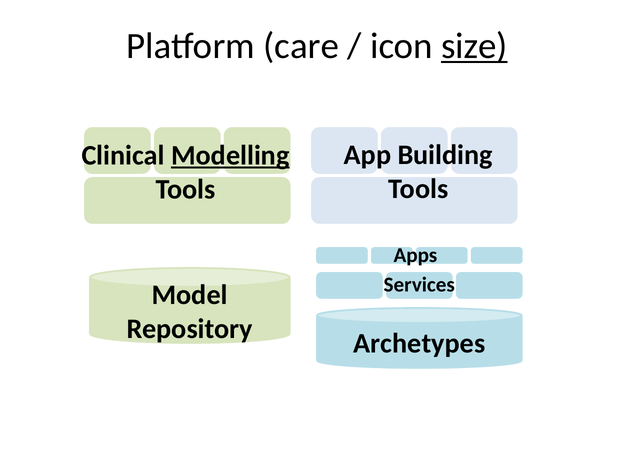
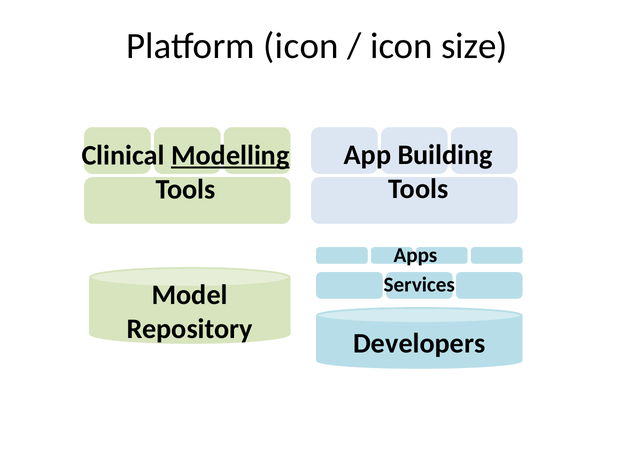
Platform care: care -> icon (301, 46)
size underline: present -> none (474, 46)
Archetypes: Archetypes -> Developers (419, 343)
